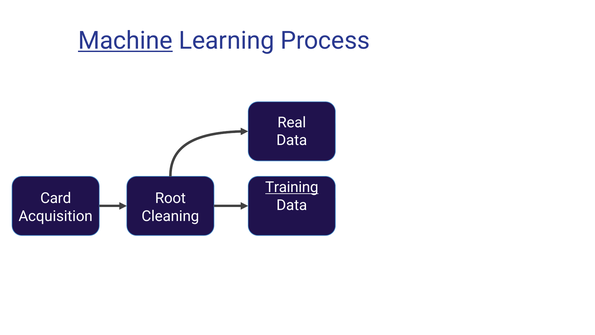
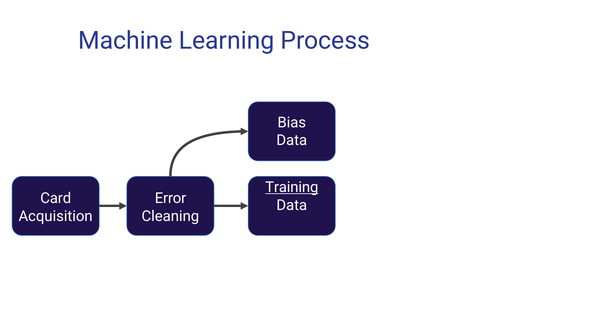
Machine underline: present -> none (125, 41)
Real: Real -> Bias (292, 122)
Root: Root -> Error (170, 198)
